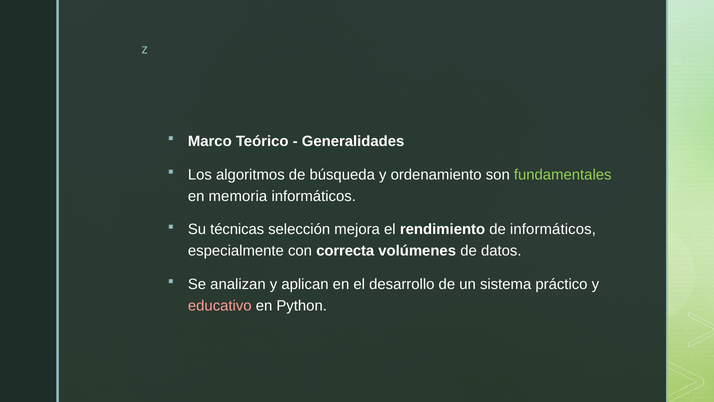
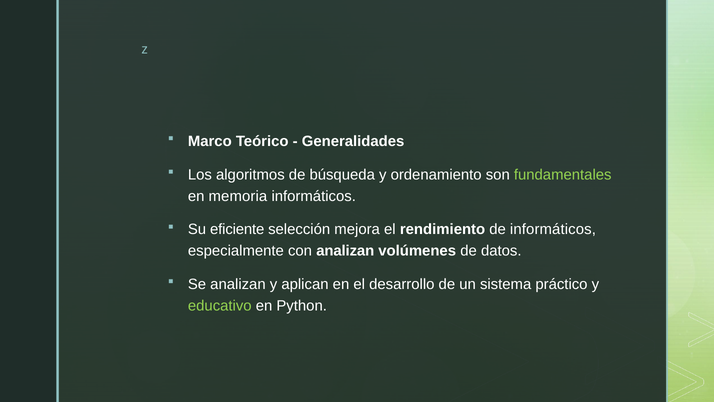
técnicas: técnicas -> eficiente (237, 229)
con correcta: correcta -> analizan (345, 251)
educativo colour: pink -> light green (220, 306)
